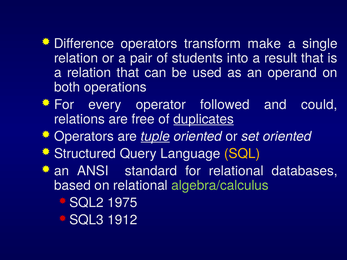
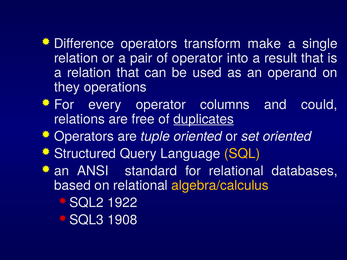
of students: students -> operator (197, 58)
both: both -> they (67, 87)
followed: followed -> columns (225, 105)
tuple underline: present -> none (155, 137)
algebra/calculus colour: light green -> yellow (220, 186)
1975: 1975 -> 1922 (122, 203)
1912: 1912 -> 1908 (122, 220)
